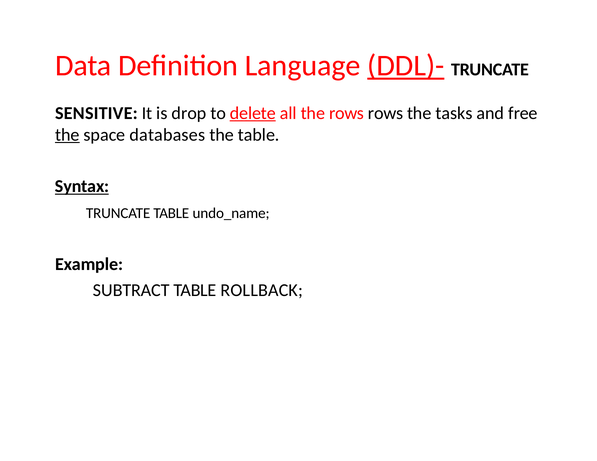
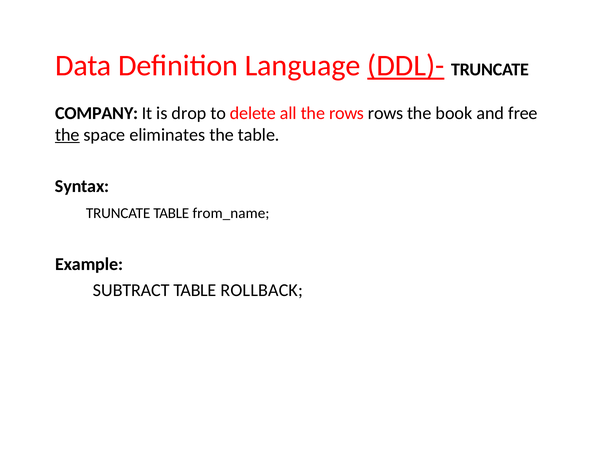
SENSITIVE: SENSITIVE -> COMPANY (97, 113)
delete underline: present -> none (253, 113)
tasks: tasks -> book (454, 113)
databases: databases -> eliminates (167, 135)
Syntax underline: present -> none (82, 186)
undo_name: undo_name -> from_name (231, 213)
